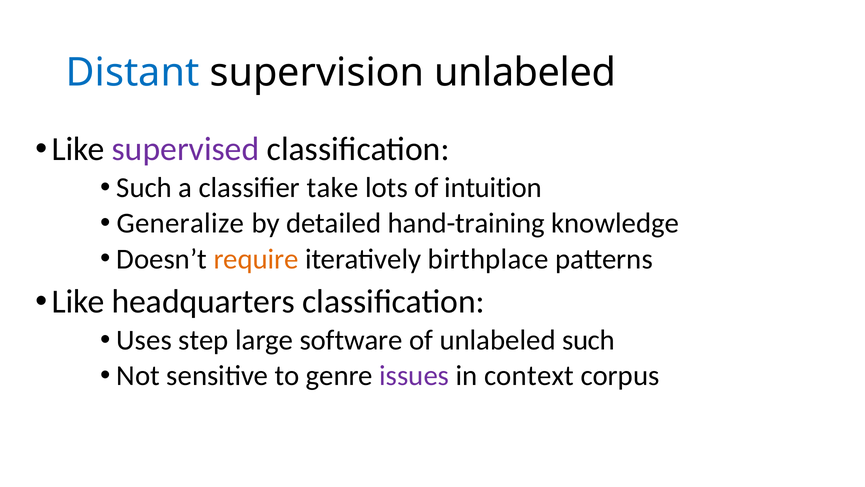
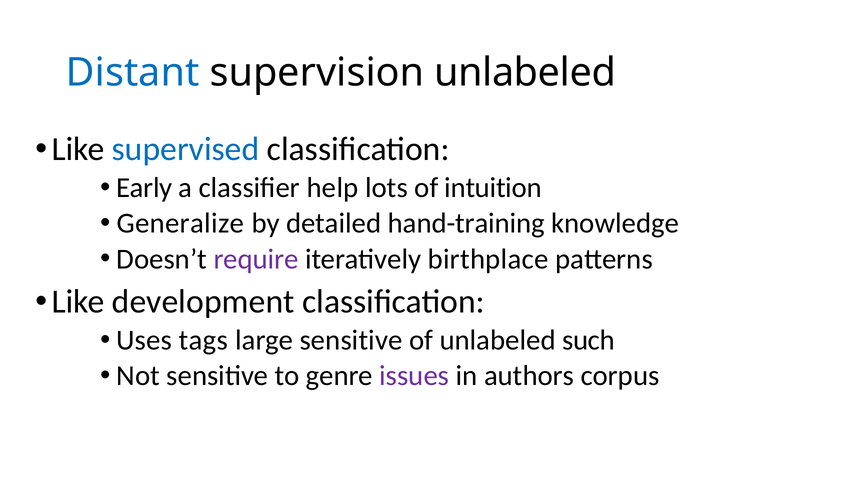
supervised colour: purple -> blue (186, 149)
Such: Such -> Early (144, 187)
take: take -> help (333, 187)
require colour: orange -> purple (256, 259)
headquarters: headquarters -> development (203, 302)
step: step -> tags (203, 340)
large software: software -> sensitive (351, 340)
context: context -> authors (529, 375)
